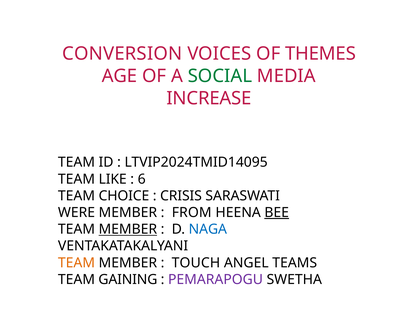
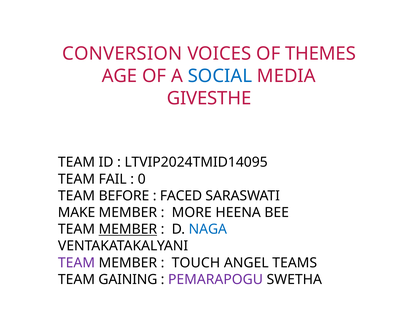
SOCIAL colour: green -> blue (220, 76)
INCREASE: INCREASE -> GIVESTHE (209, 98)
LIKE: LIKE -> FAIL (113, 179)
6: 6 -> 0 (142, 179)
CHOICE: CHOICE -> BEFORE (124, 195)
CRISIS: CRISIS -> FACED (181, 195)
WERE: WERE -> MAKE (77, 212)
FROM: FROM -> MORE (192, 212)
BEE underline: present -> none (277, 212)
TEAM colour: orange -> purple (76, 262)
